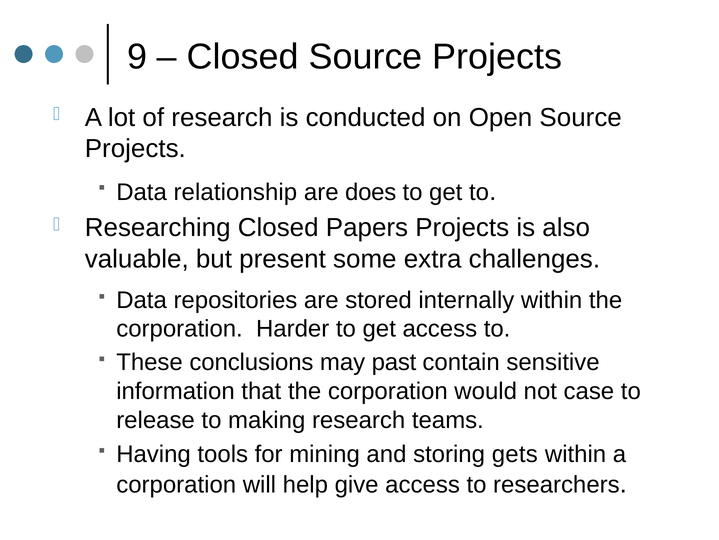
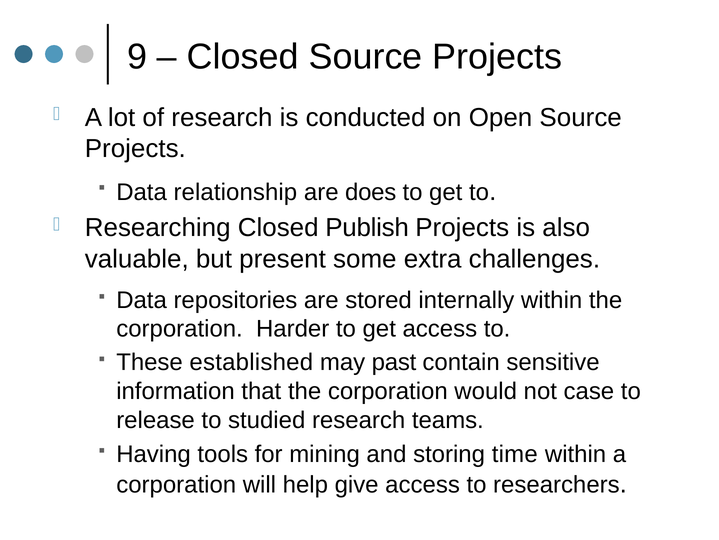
Papers: Papers -> Publish (367, 228)
conclusions: conclusions -> established (251, 362)
making: making -> studied (267, 420)
gets: gets -> time (515, 453)
